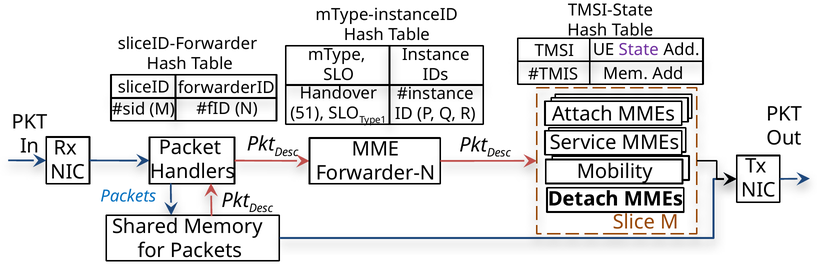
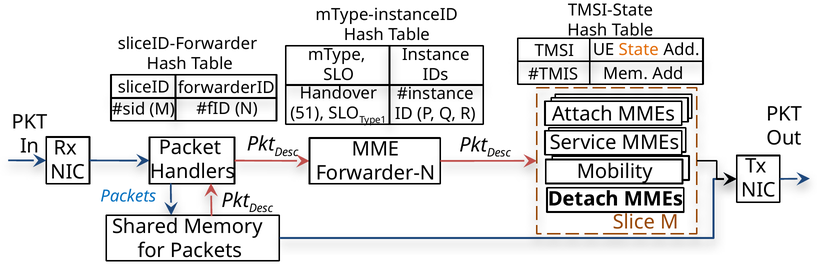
State colour: purple -> orange (639, 50)
